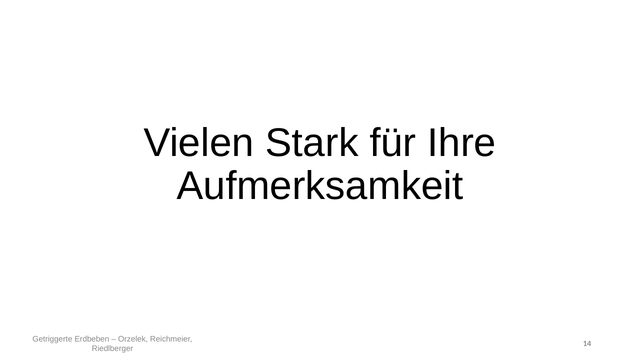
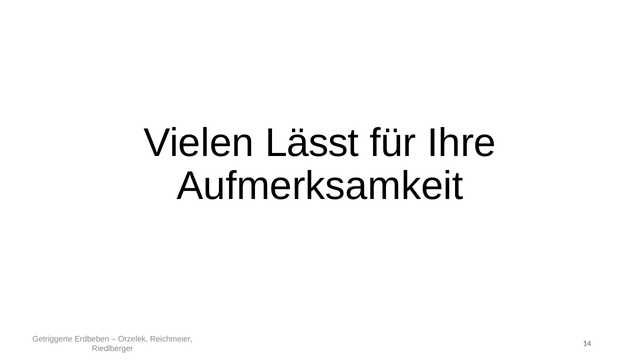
Stark: Stark -> Lässt (312, 143)
